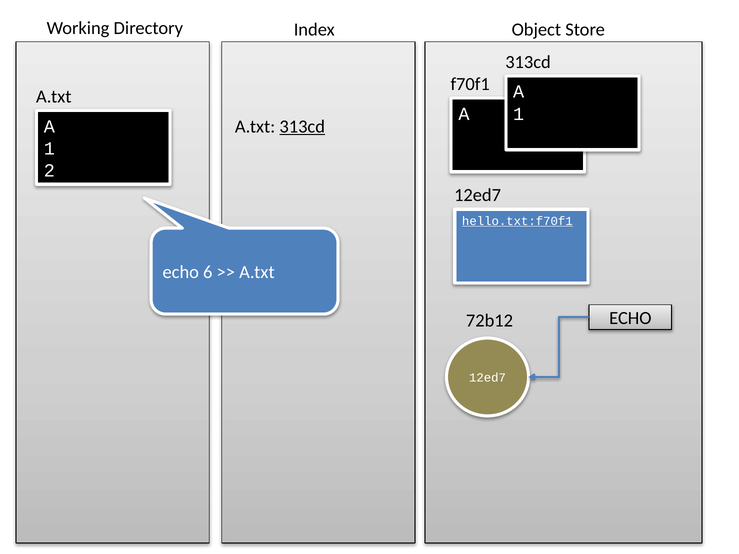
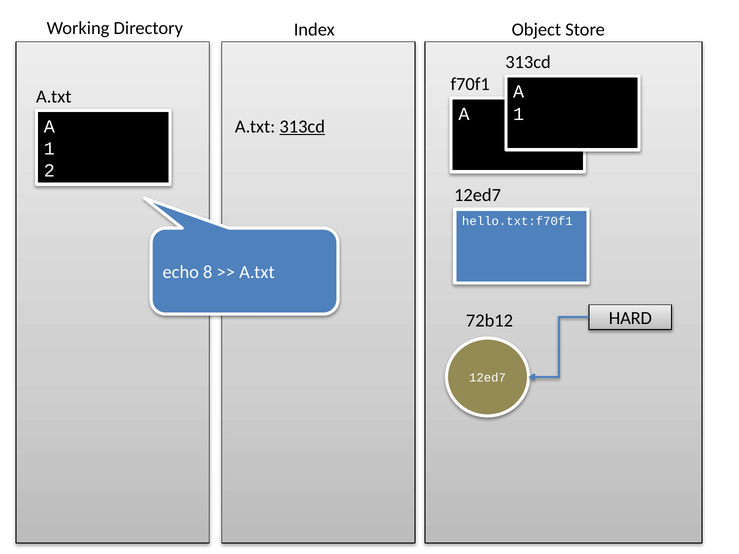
hello.txt:f70f1 underline: present -> none (517, 221)
6: 6 -> 8 (208, 273)
72b12 ECHO: ECHO -> HARD (630, 318)
